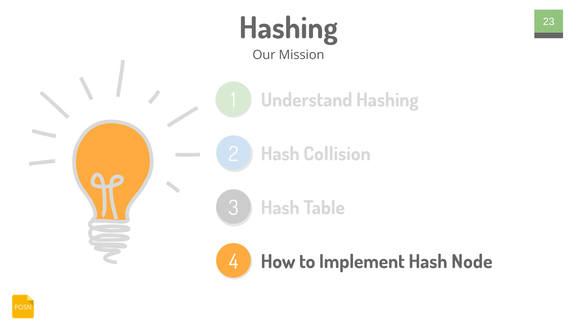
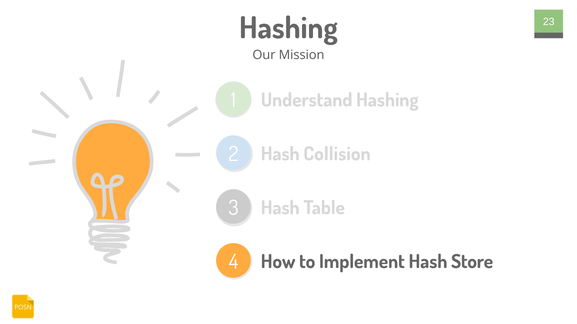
Node: Node -> Store (472, 262)
